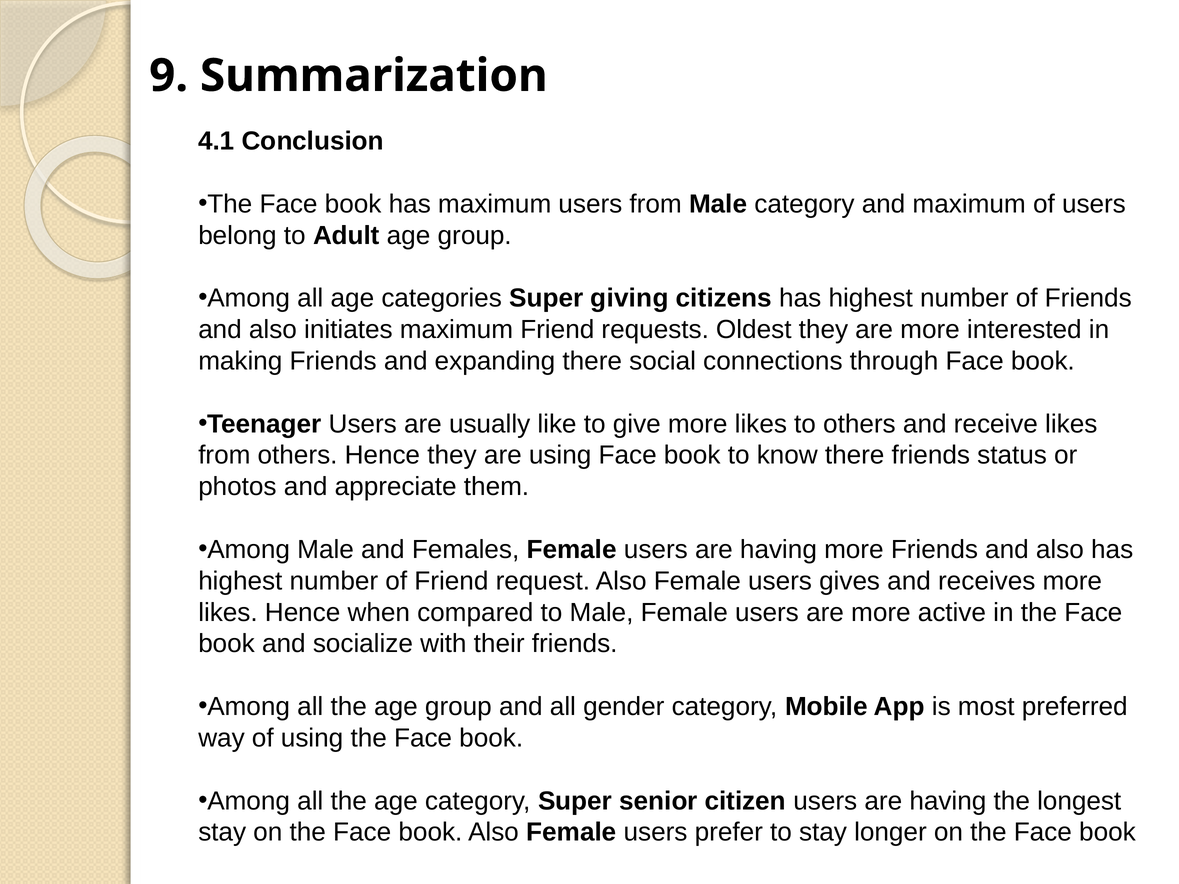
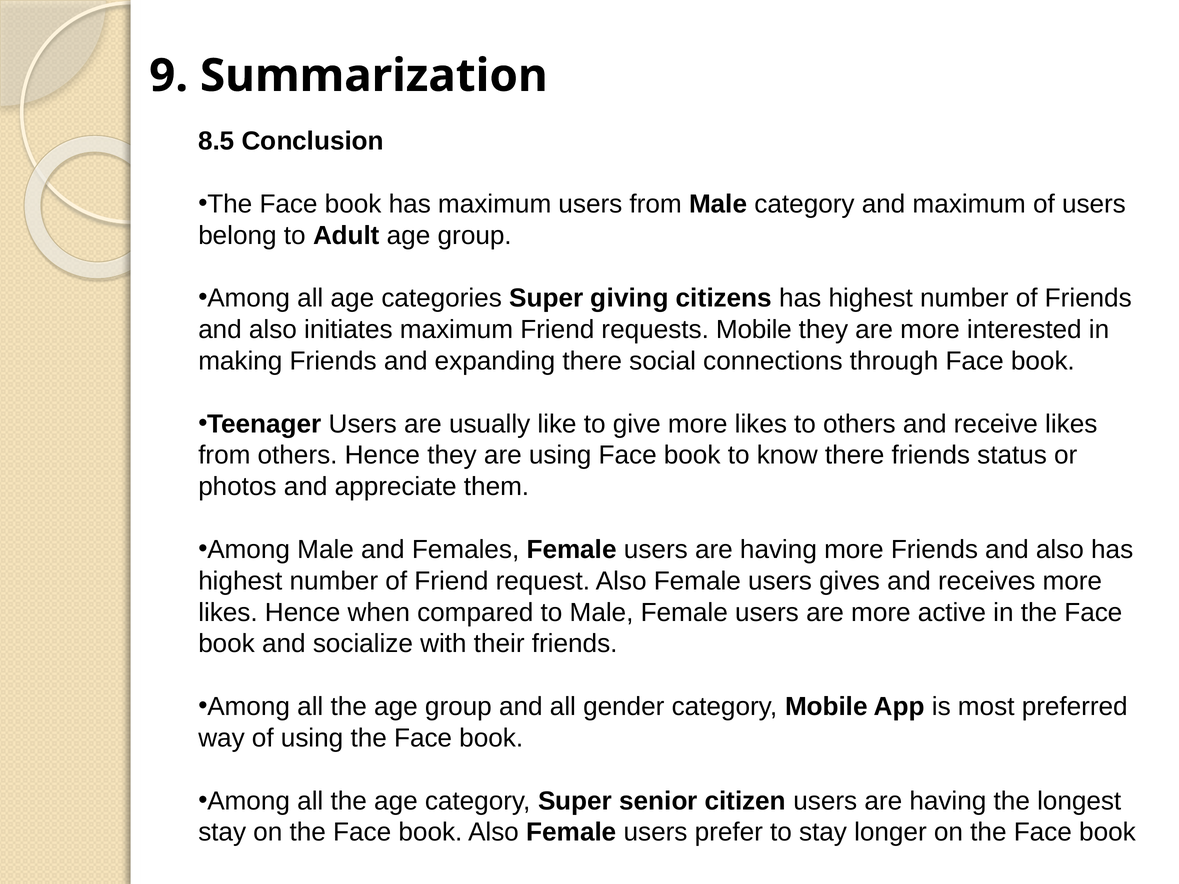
4.1: 4.1 -> 8.5 (216, 141)
requests Oldest: Oldest -> Mobile (754, 330)
